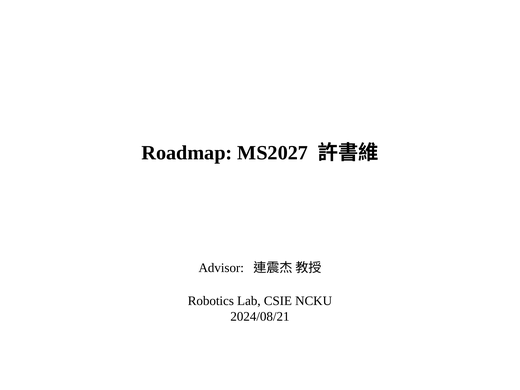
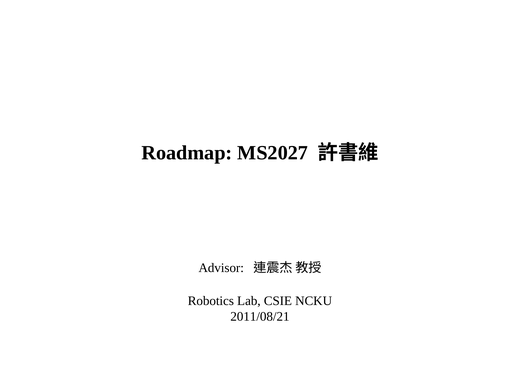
2024/08/21: 2024/08/21 -> 2011/08/21 (260, 317)
